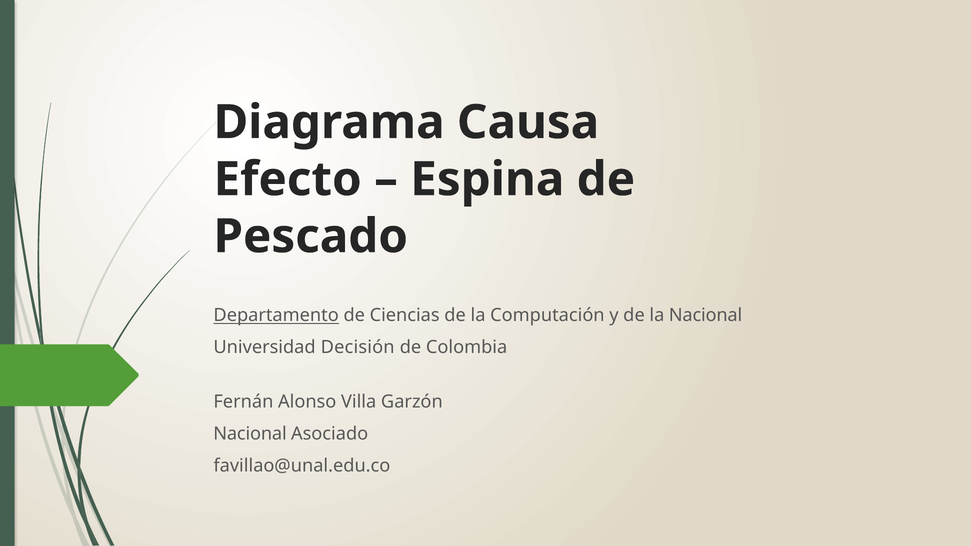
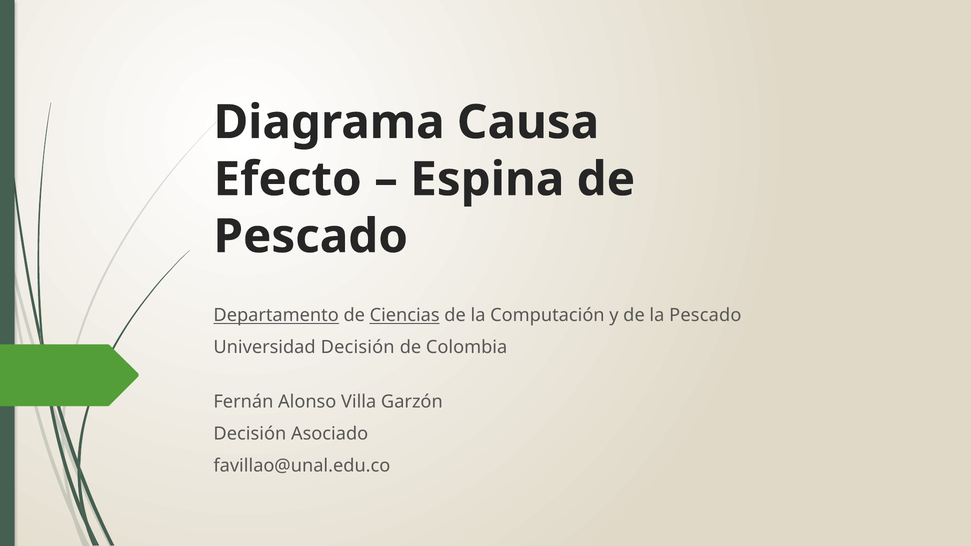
Ciencias underline: none -> present (405, 316)
la Nacional: Nacional -> Pescado (705, 316)
Nacional: Nacional -> Decisión (250, 434)
